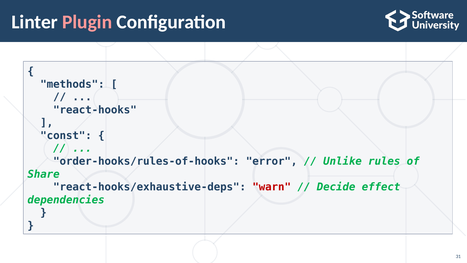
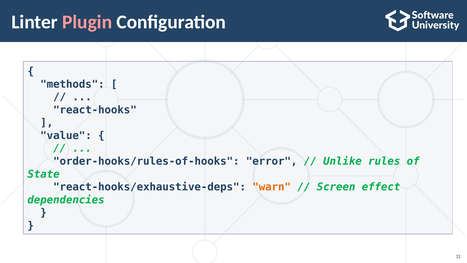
const: const -> value (66, 135)
Share: Share -> State (44, 174)
warn colour: red -> orange (272, 187)
Decide: Decide -> Screen (336, 187)
